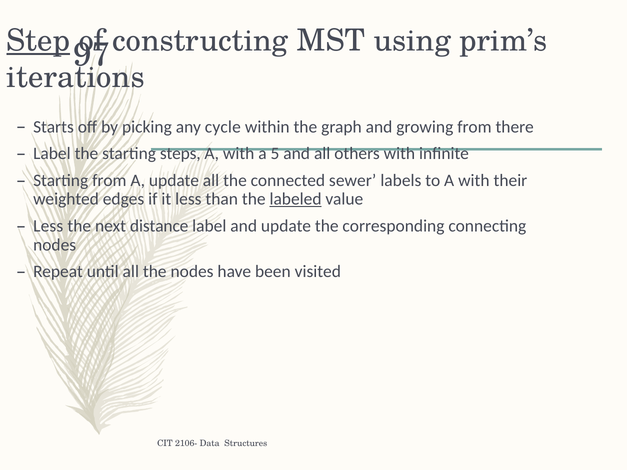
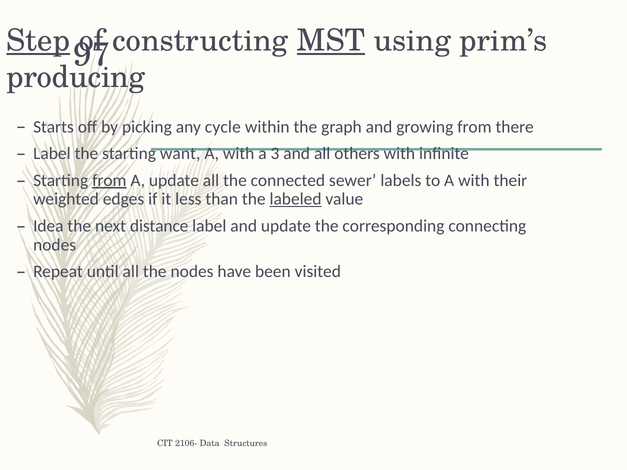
MST underline: none -> present (331, 41)
iterations: iterations -> producing (76, 77)
steps: steps -> want (180, 153)
5: 5 -> 3 (275, 153)
from underline: none -> present (109, 180)
Less: Less -> Idea (48, 226)
